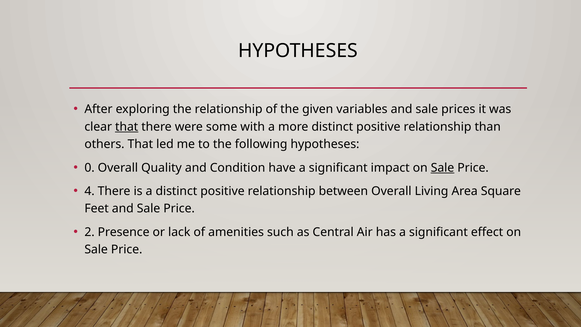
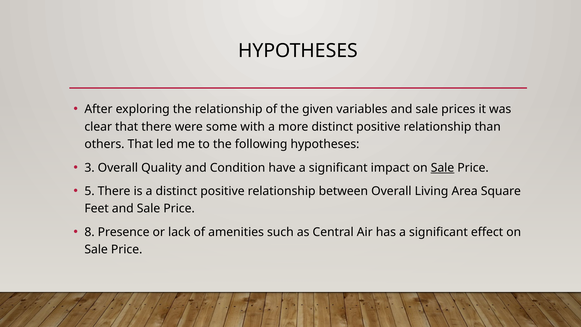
that underline: present -> none (127, 127)
0: 0 -> 3 (90, 168)
4: 4 -> 5 (90, 191)
2: 2 -> 8 (90, 232)
